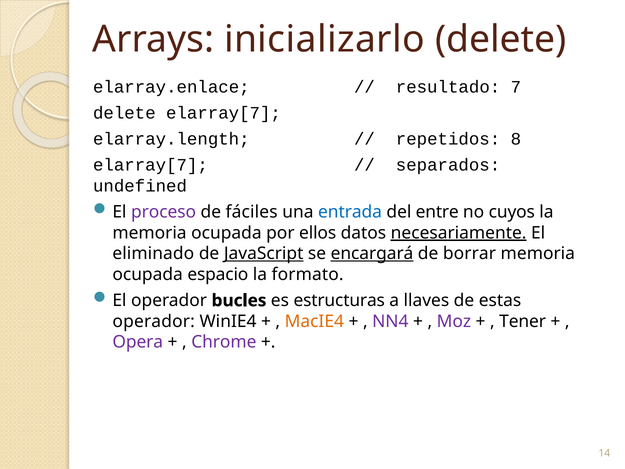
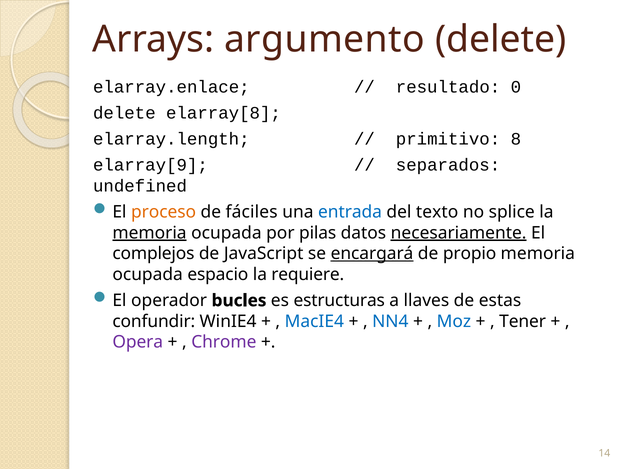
inicializarlo: inicializarlo -> argumento (324, 39)
7: 7 -> 0 (516, 87)
delete elarray[7: elarray[7 -> elarray[8 (224, 113)
repetidos: repetidos -> primitivo (448, 139)
elarray[7: elarray[7 -> elarray[9 (150, 165)
proceso colour: purple -> orange (164, 212)
entre: entre -> texto (437, 212)
cuyos: cuyos -> splice (512, 212)
memoria underline: none -> present (150, 233)
ellos: ellos -> pilas (318, 233)
eliminado: eliminado -> complejos (153, 253)
JavaScript underline: present -> none (264, 253)
borrar: borrar -> propio (470, 253)
formato: formato -> requiere (308, 274)
operador: operador -> confundir (154, 321)
MacIE4 colour: orange -> blue (314, 321)
NN4 colour: purple -> blue (390, 321)
Moz colour: purple -> blue (454, 321)
